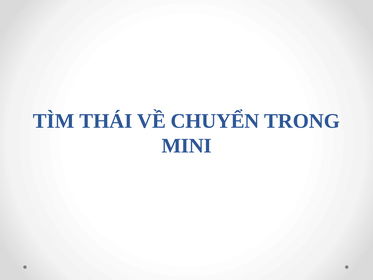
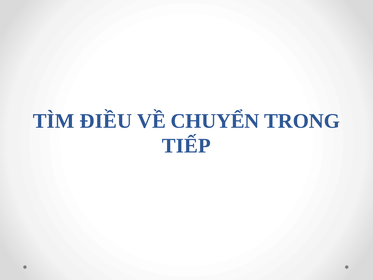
THÁI: THÁI -> ĐIỀU (106, 121)
MINI: MINI -> TIẾP (186, 146)
